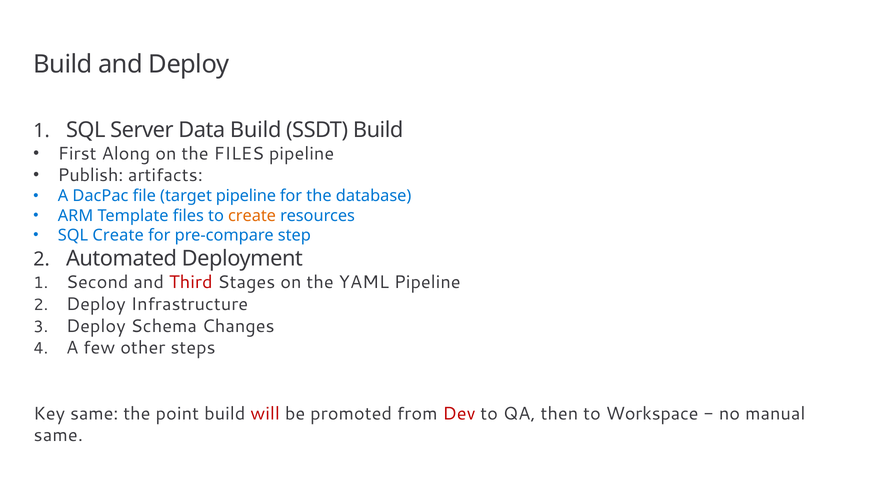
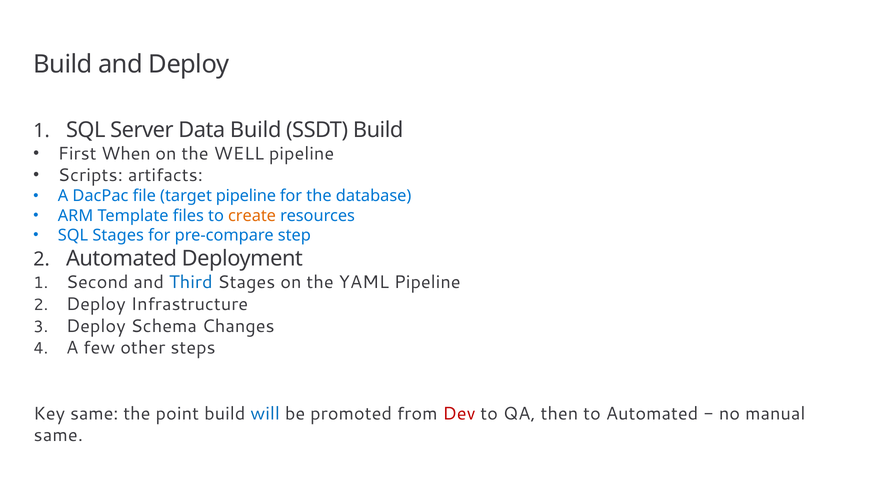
Along: Along -> When (126, 153)
the FILES: FILES -> WELL (239, 153)
Publish: Publish -> Scripts (90, 175)
SQL Create: Create -> Stages (118, 235)
Third colour: red -> blue (191, 282)
will colour: red -> blue (265, 413)
to Workspace: Workspace -> Automated (652, 413)
